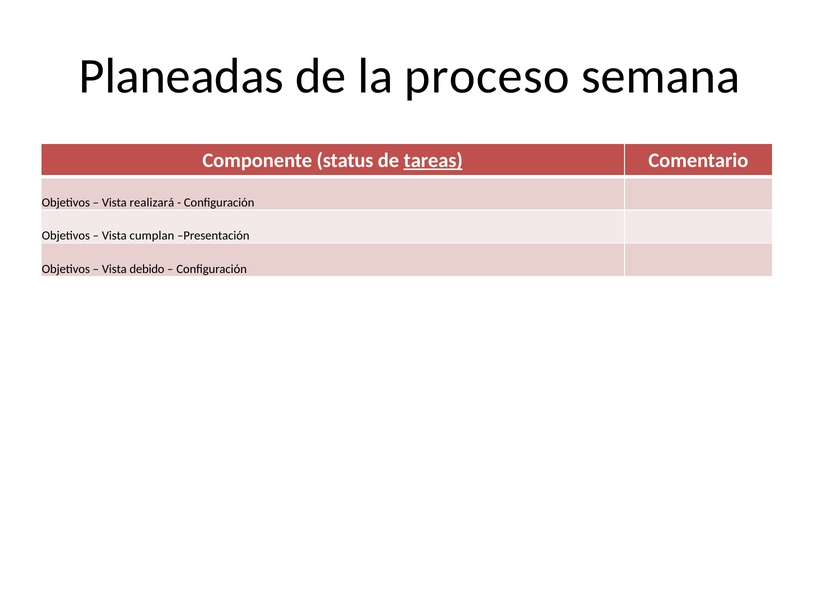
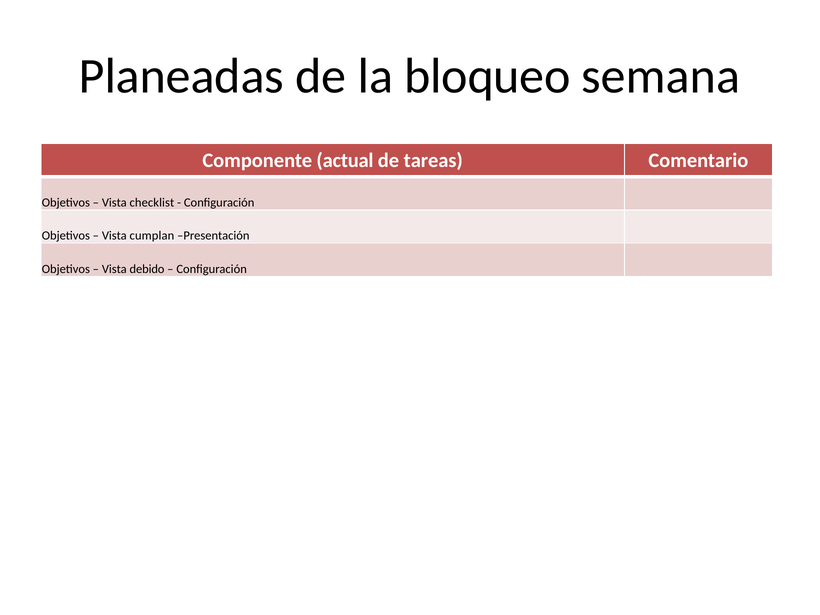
proceso: proceso -> bloqueo (487, 76)
status: status -> actual (345, 160)
tareas underline: present -> none (433, 160)
realizará: realizará -> checklist (152, 202)
